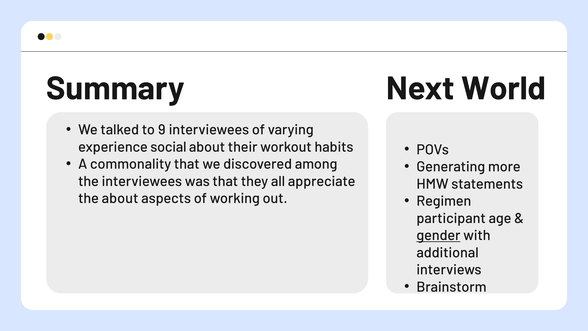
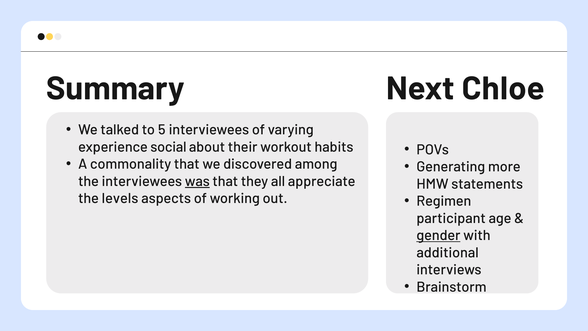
World: World -> Chloe (503, 88)
9: 9 -> 5 (162, 130)
was underline: none -> present (197, 181)
the about: about -> levels (120, 198)
